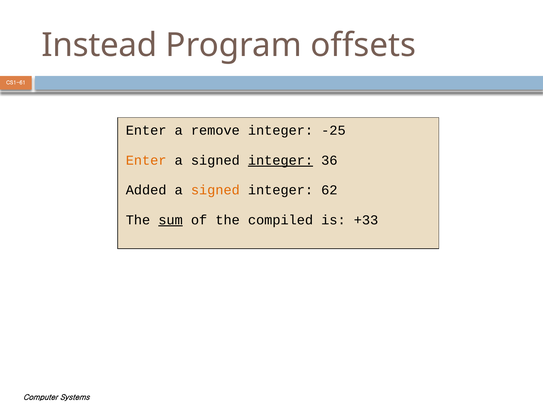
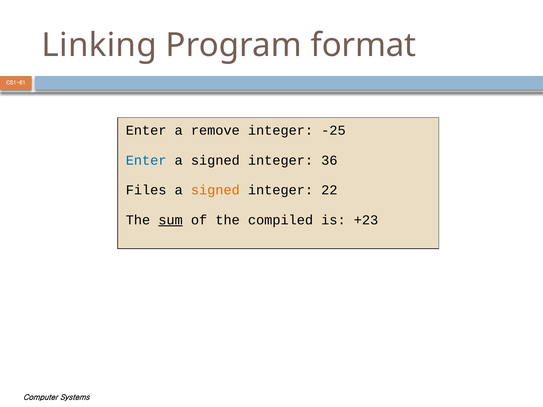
Instead: Instead -> Linking (99, 45)
offsets: offsets -> format (363, 45)
Enter colour: orange -> blue (146, 160)
integer underline: present -> none (281, 160)
Added: Added -> Files (146, 190)
62: 62 -> 22 (329, 190)
+33: +33 -> +23 (366, 220)
